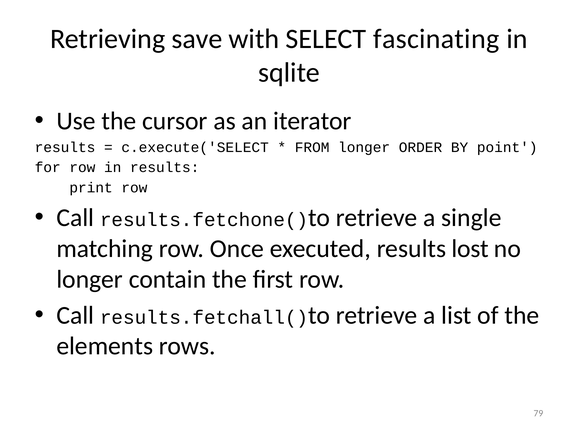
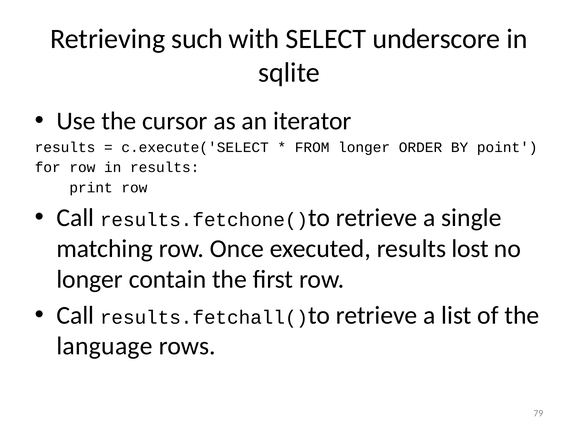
save: save -> such (197, 39)
fascinating: fascinating -> underscore (436, 39)
elements: elements -> language (105, 347)
